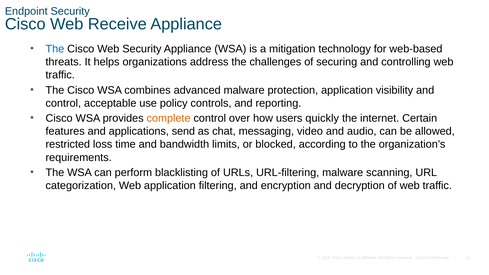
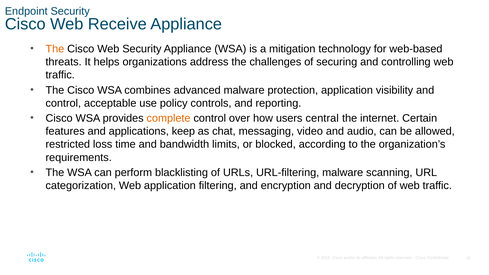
The colour: blue -> orange (55, 49)
quickly: quickly -> central (322, 118)
send: send -> keep (183, 131)
